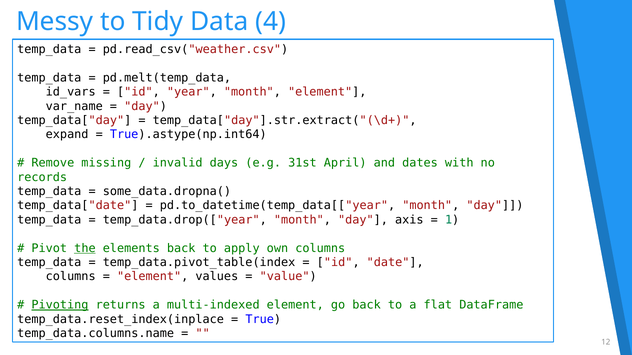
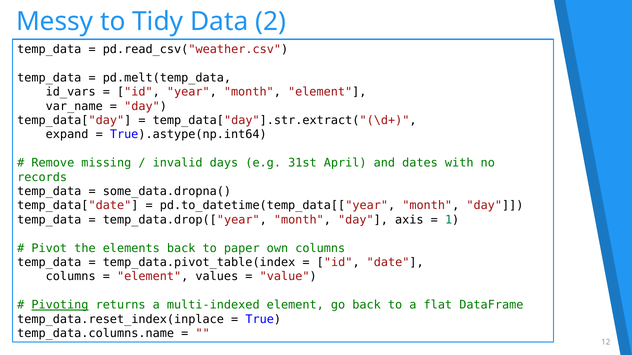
4: 4 -> 2 (271, 21)
the underline: present -> none (85, 249)
apply: apply -> paper (242, 249)
